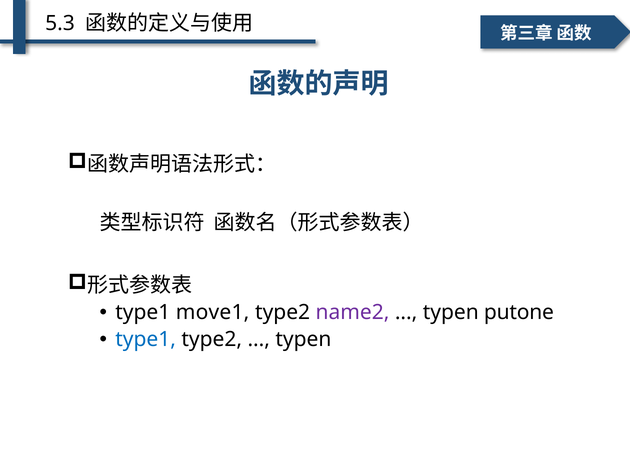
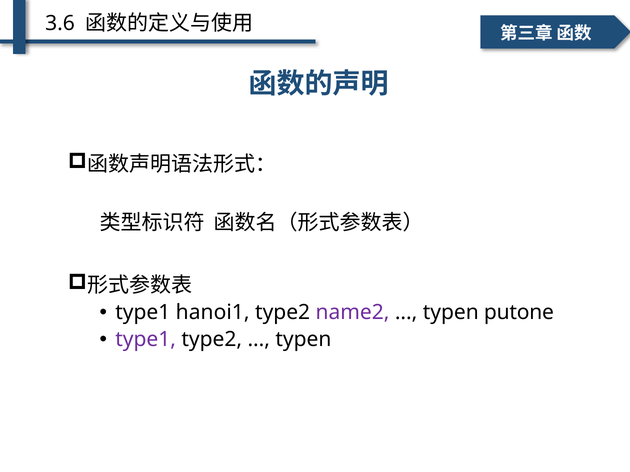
5.3: 5.3 -> 3.6 (60, 23)
move1: move1 -> hanoi1 (213, 313)
type1 colour: blue -> purple (146, 340)
